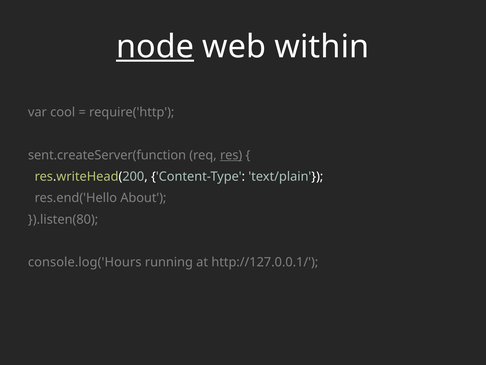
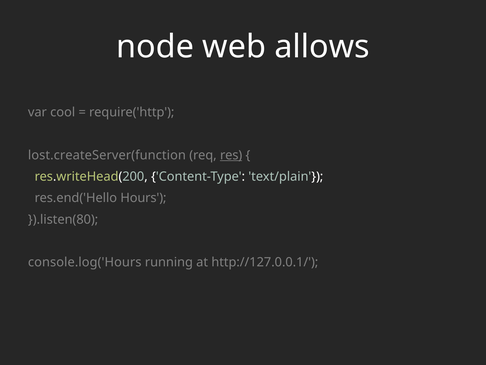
node underline: present -> none (155, 47)
within: within -> allows (322, 47)
sent.createServer(function: sent.createServer(function -> lost.createServer(function (107, 155)
About: About -> Hours (143, 198)
